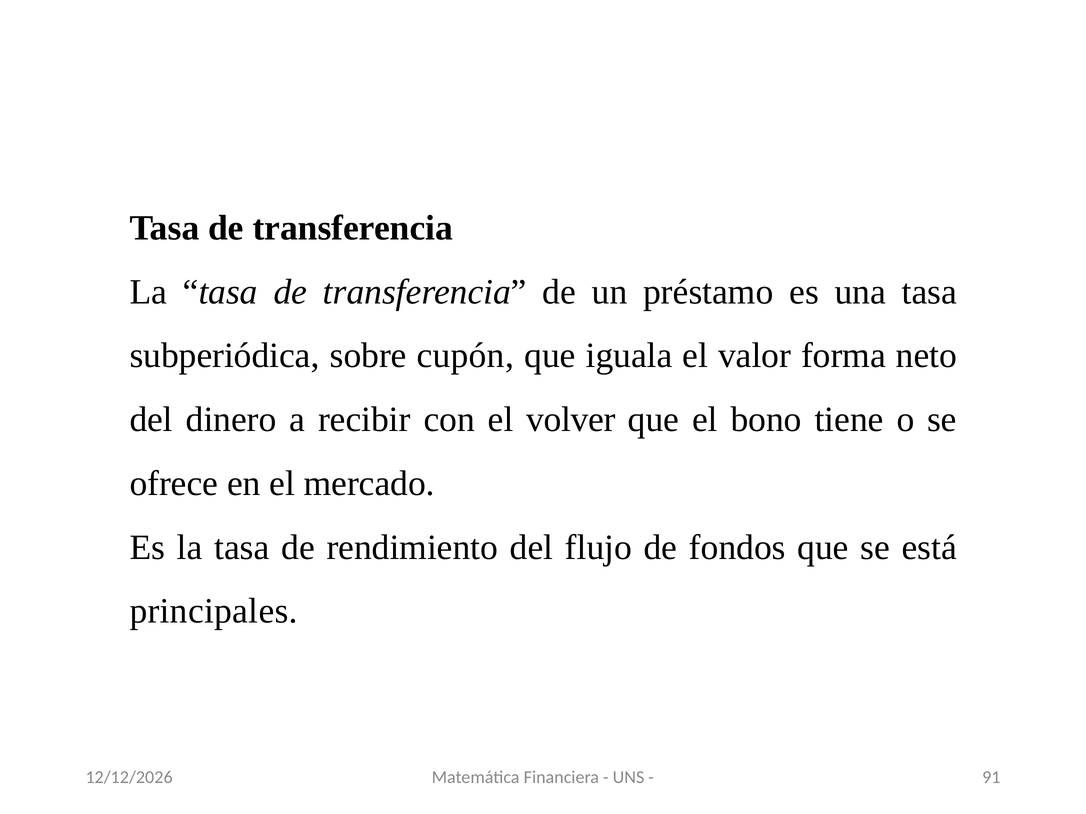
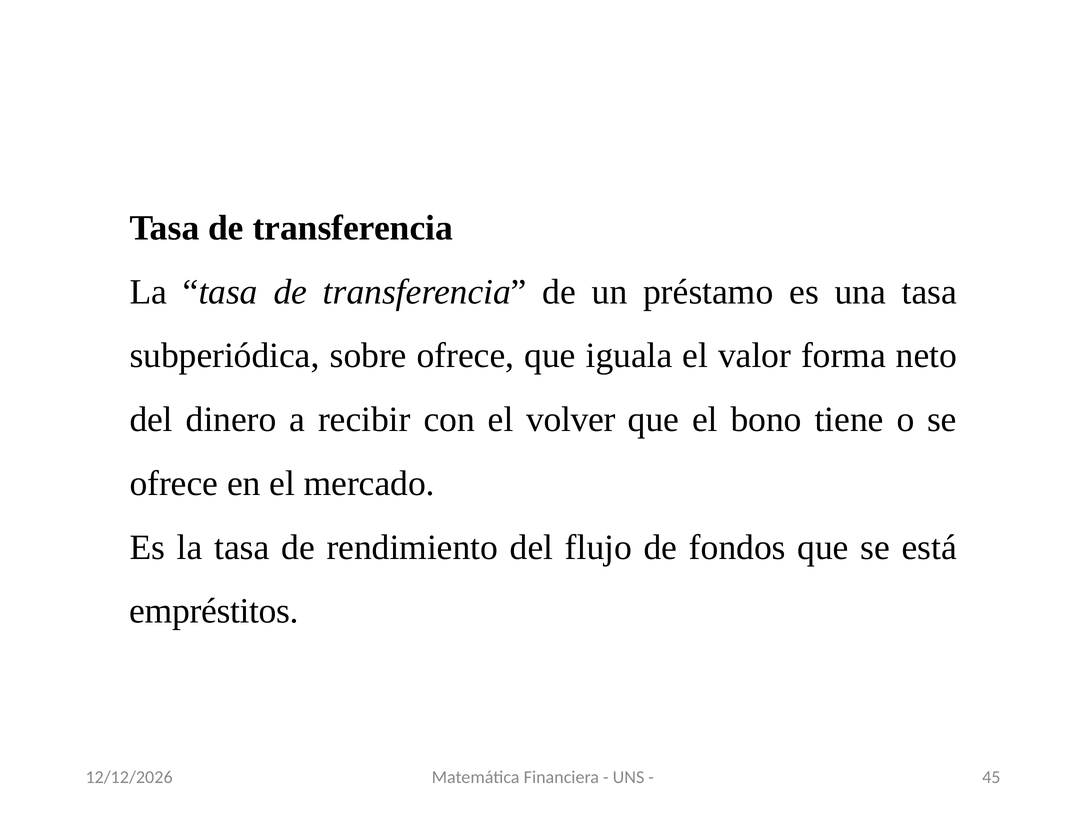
sobre cupón: cupón -> ofrece (465, 356)
principales: principales -> empréstitos (214, 612)
91: 91 -> 45 (991, 778)
